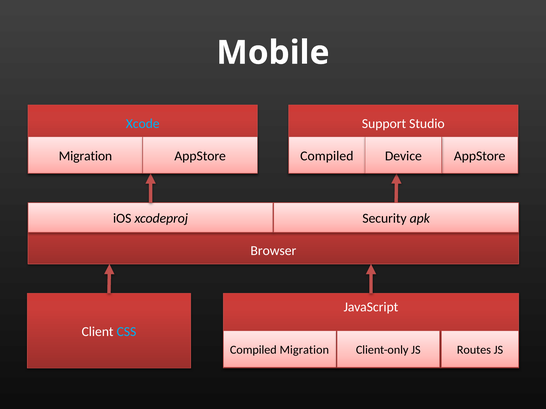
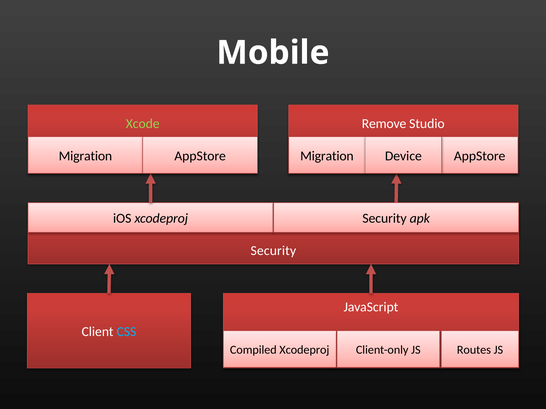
Xcode colour: light blue -> light green (143, 124)
Support: Support -> Remove (384, 124)
AppStore Compiled: Compiled -> Migration (327, 156)
Browser: Browser -> Security (273, 251)
Compiled Migration: Migration -> Xcodeproj (304, 350)
